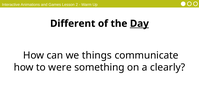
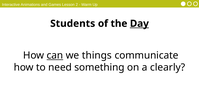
Different: Different -> Students (73, 24)
can underline: none -> present (55, 55)
were: were -> need (60, 67)
